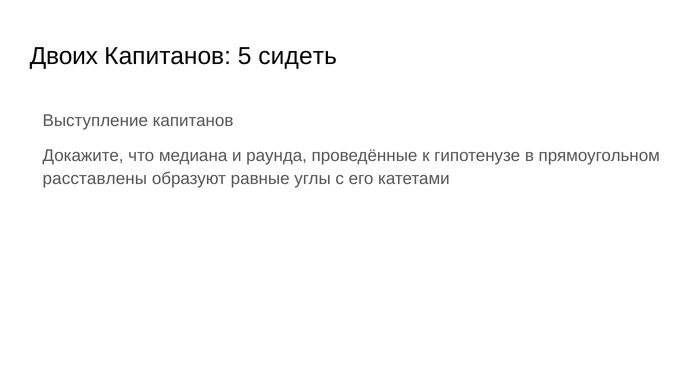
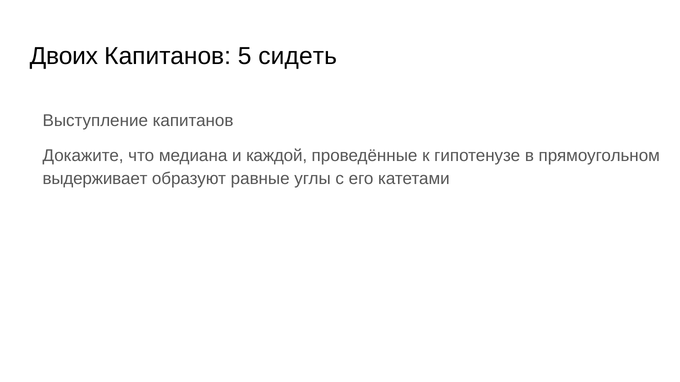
раунда: раунда -> каждой (277, 156)
расставлены: расставлены -> выдерживает (95, 179)
